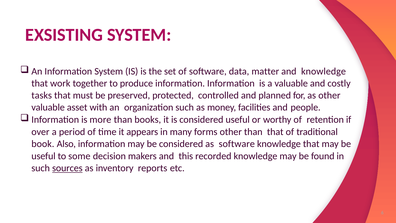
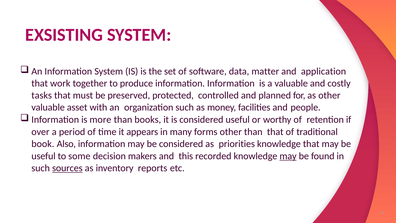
and knowledge: knowledge -> application (324, 71)
as software: software -> priorities (237, 144)
may underline: none -> present (288, 156)
